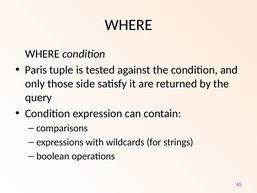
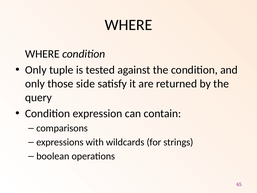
Paris: Paris -> Only (36, 70)
